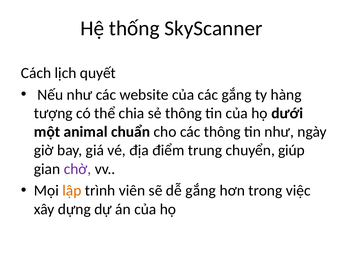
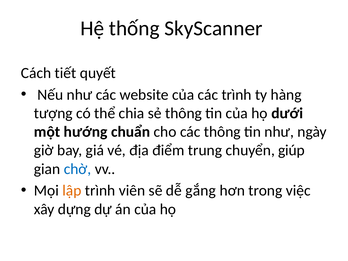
lịch: lịch -> tiết (66, 73)
các gắng: gắng -> trình (237, 95)
animal: animal -> hướng (86, 132)
chờ colour: purple -> blue (78, 169)
